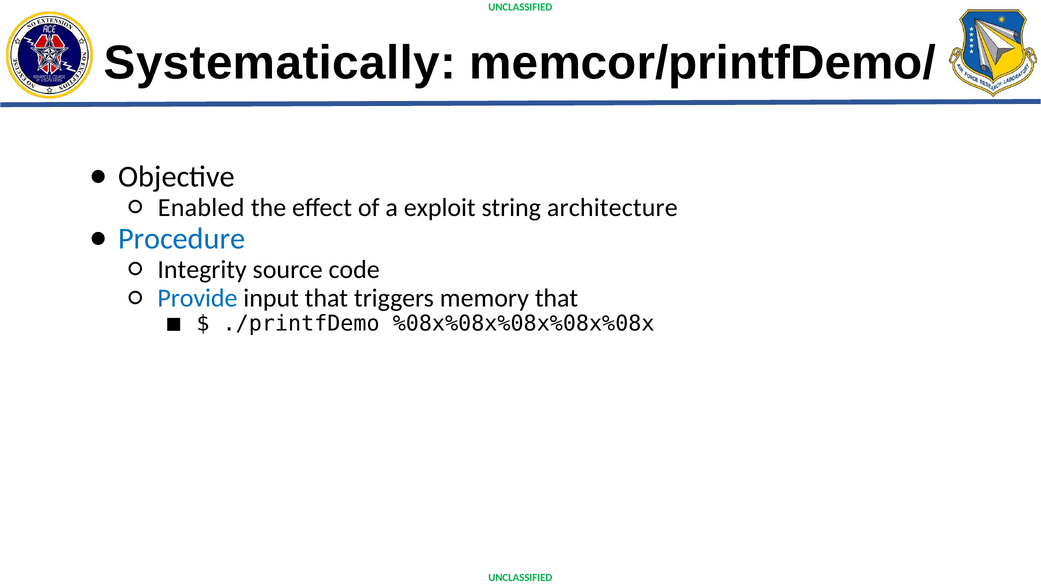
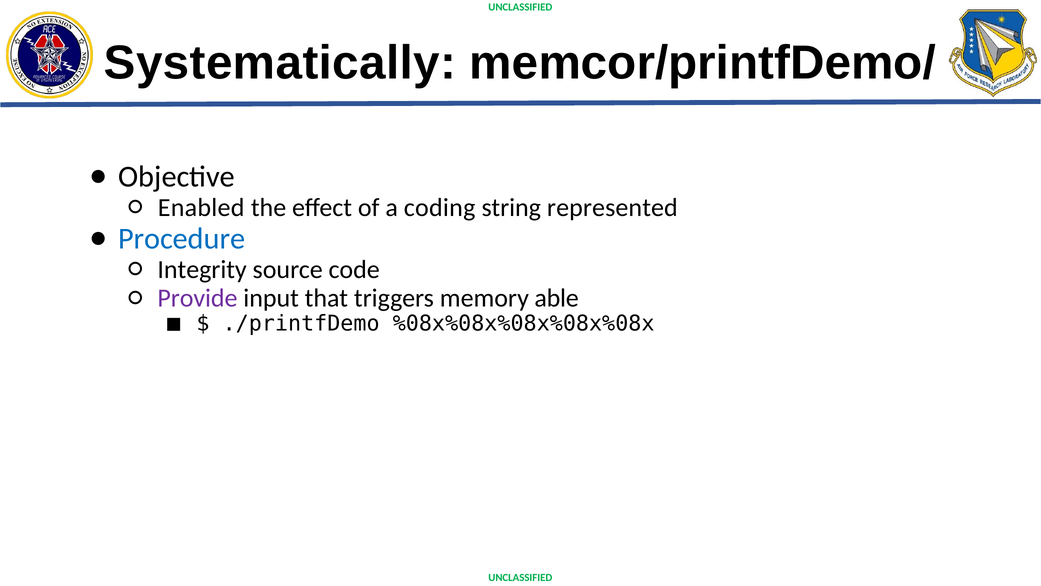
exploit: exploit -> coding (440, 207)
architecture: architecture -> represented (612, 207)
Provide colour: blue -> purple (197, 298)
memory that: that -> able (557, 298)
